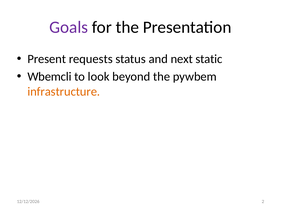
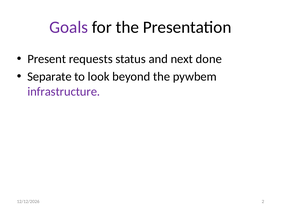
static: static -> done (209, 59)
Wbemcli: Wbemcli -> Separate (49, 76)
infrastructure colour: orange -> purple (64, 91)
